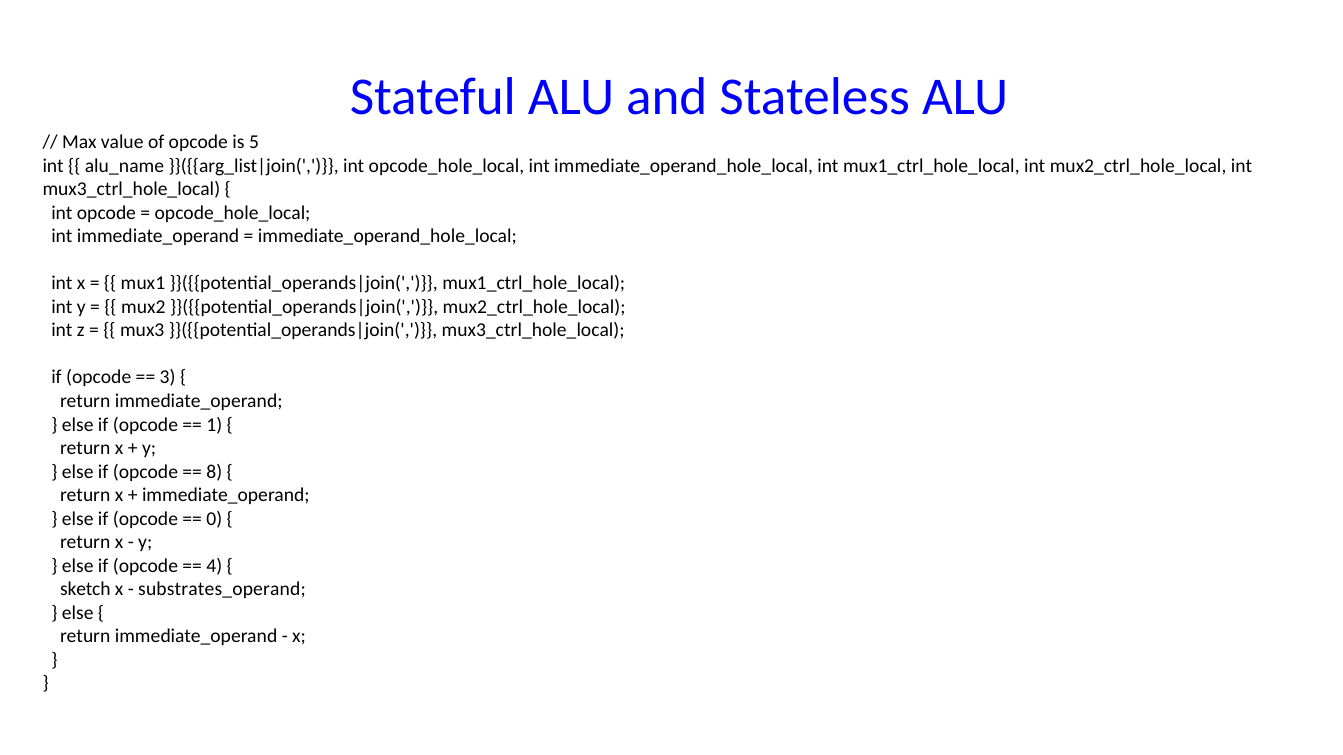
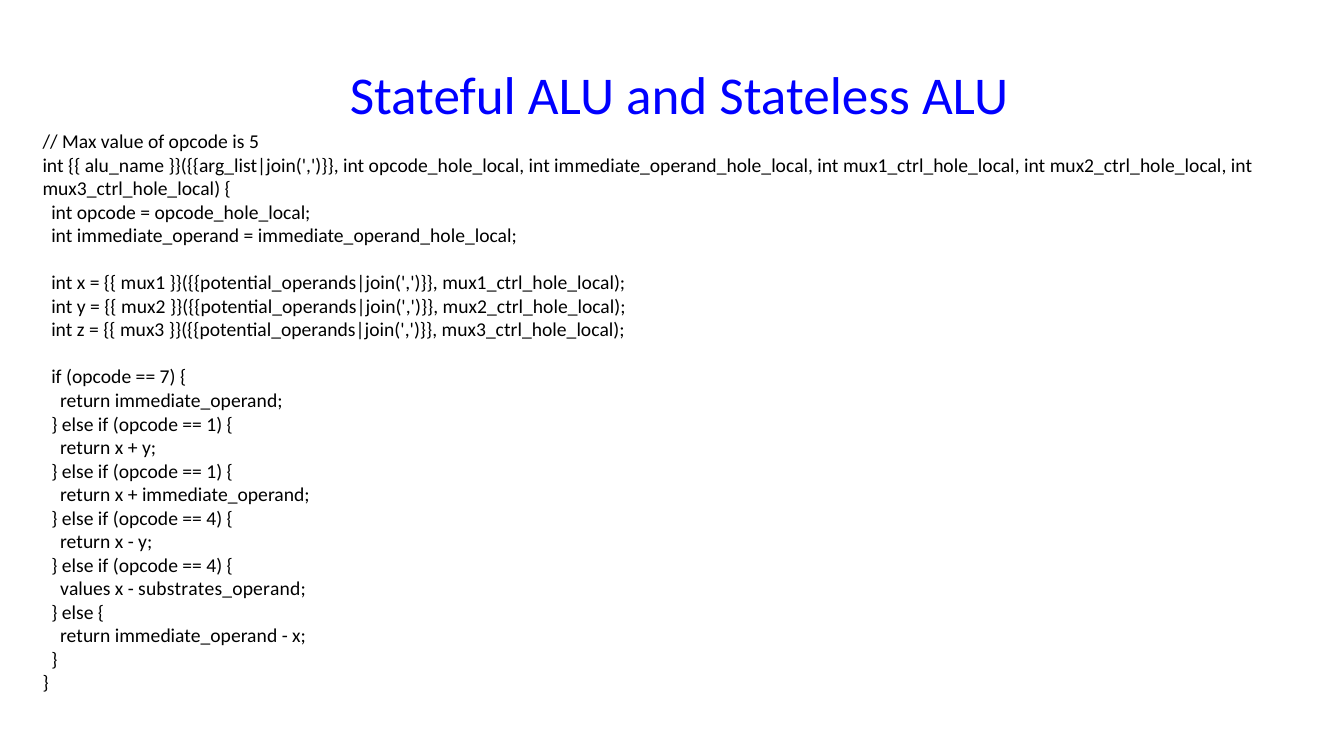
3: 3 -> 7 (168, 378)
8: 8 -> 1 (214, 472)
0: 0 -> 4 (214, 519)
sketch: sketch -> values (85, 589)
